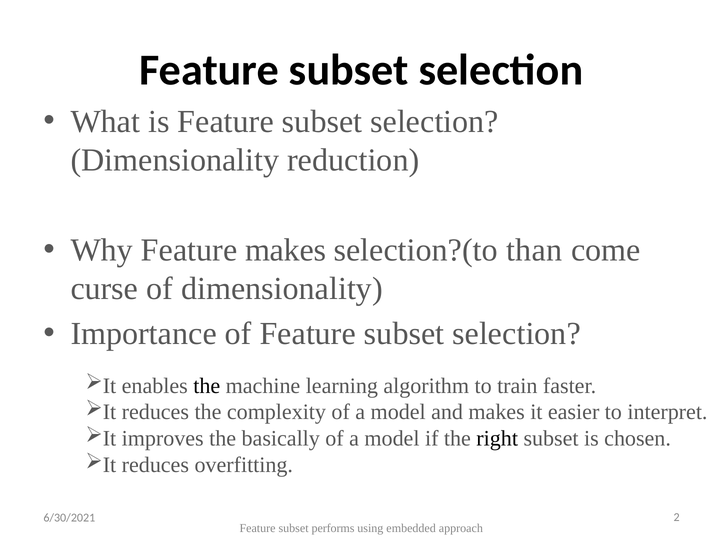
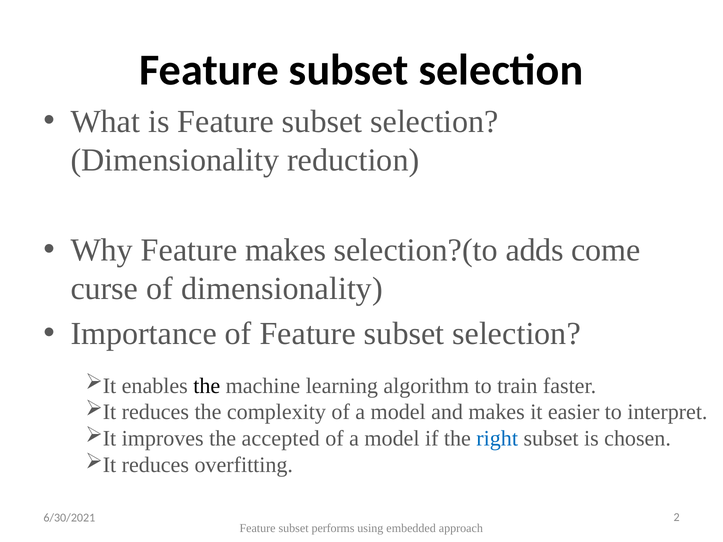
than: than -> adds (535, 250)
basically: basically -> accepted (281, 439)
right colour: black -> blue (497, 439)
